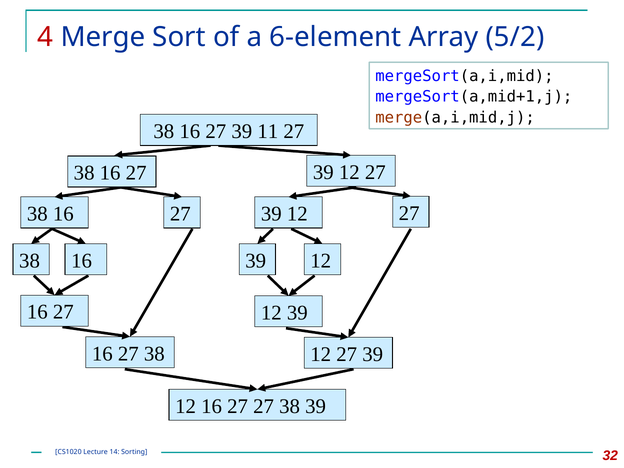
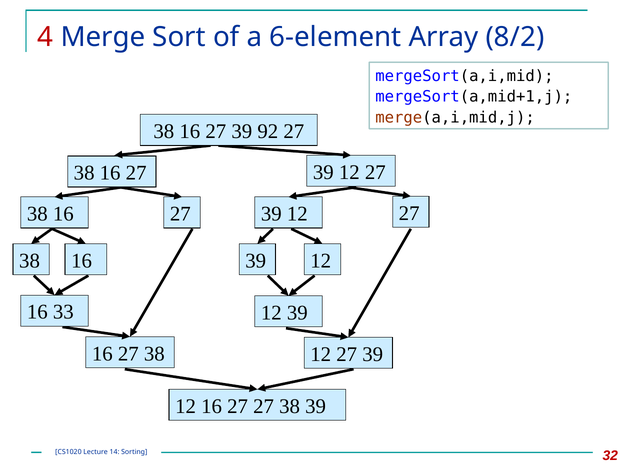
5/2: 5/2 -> 8/2 (515, 37)
11: 11 -> 92 (268, 131)
27: 27 -> 33 (63, 312)
